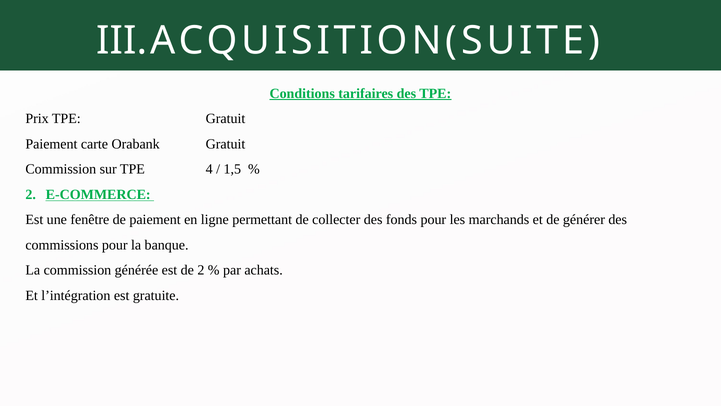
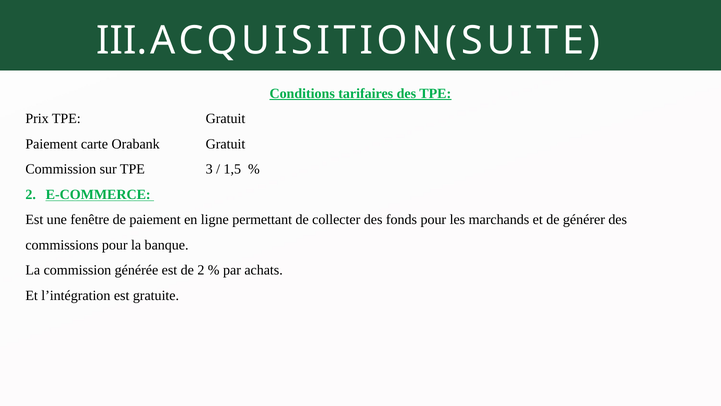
4: 4 -> 3 (209, 169)
